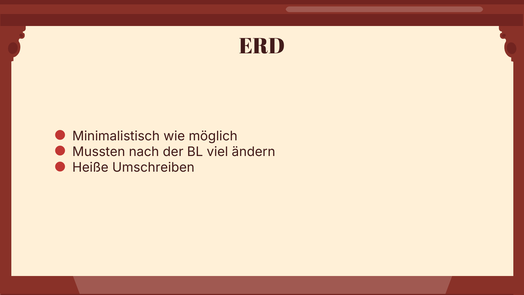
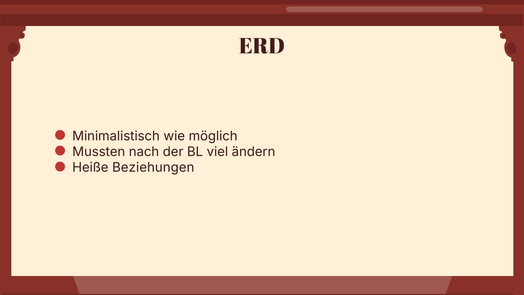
Umschreiben: Umschreiben -> Beziehungen (153, 167)
